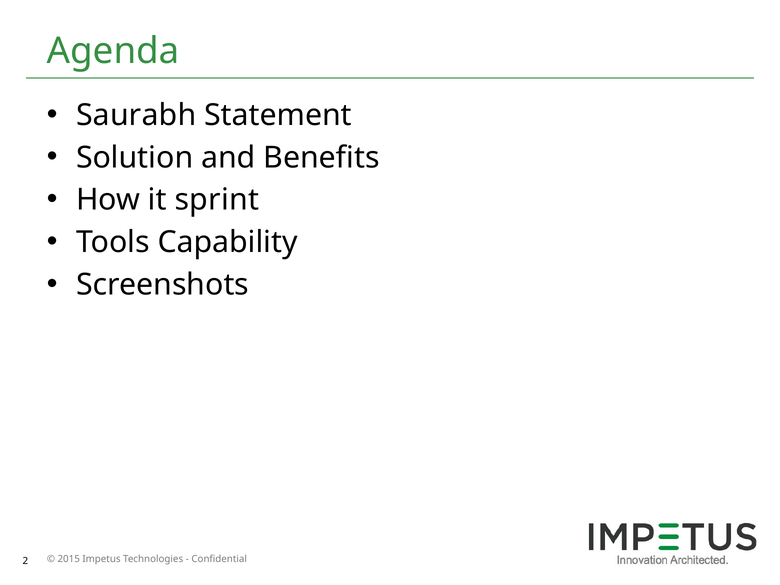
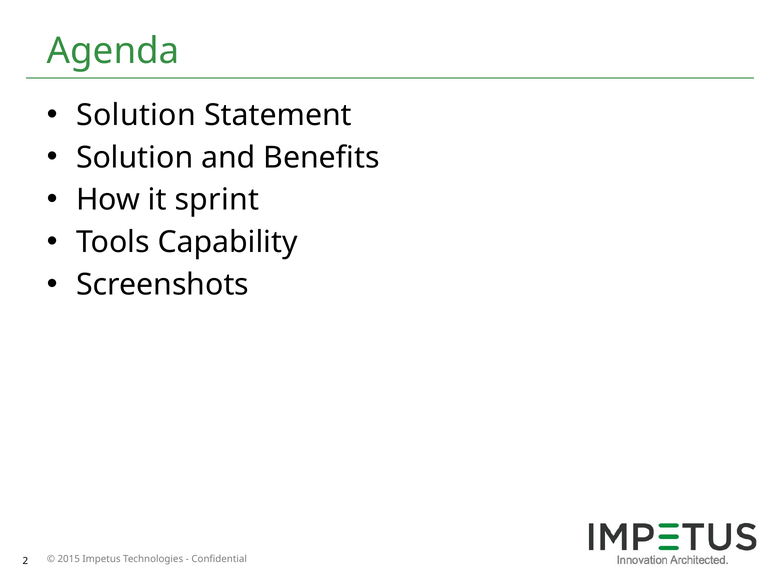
Saurabh: Saurabh -> Solution (136, 115)
